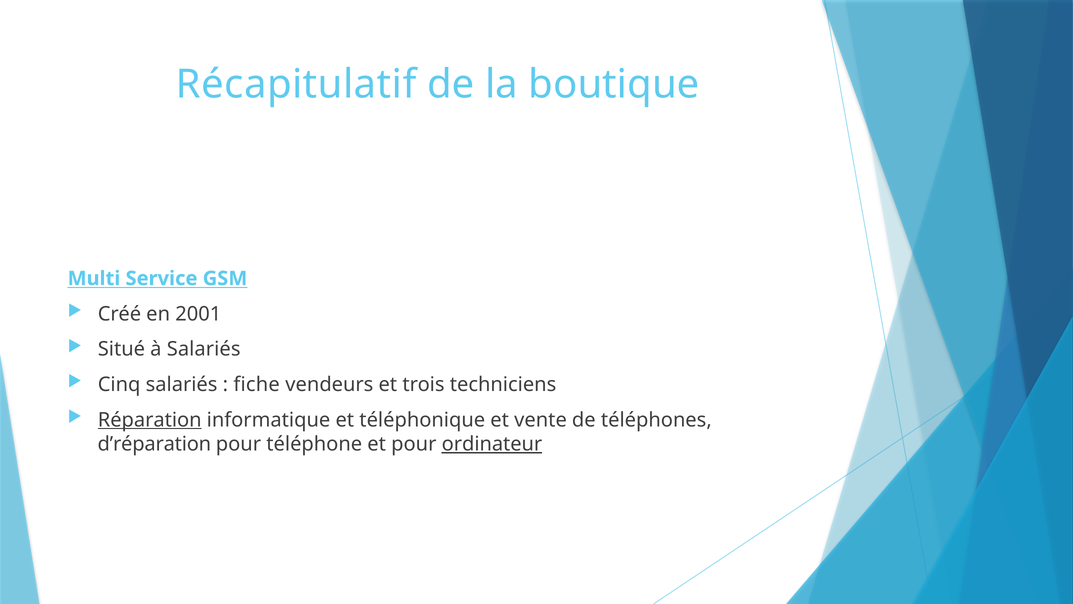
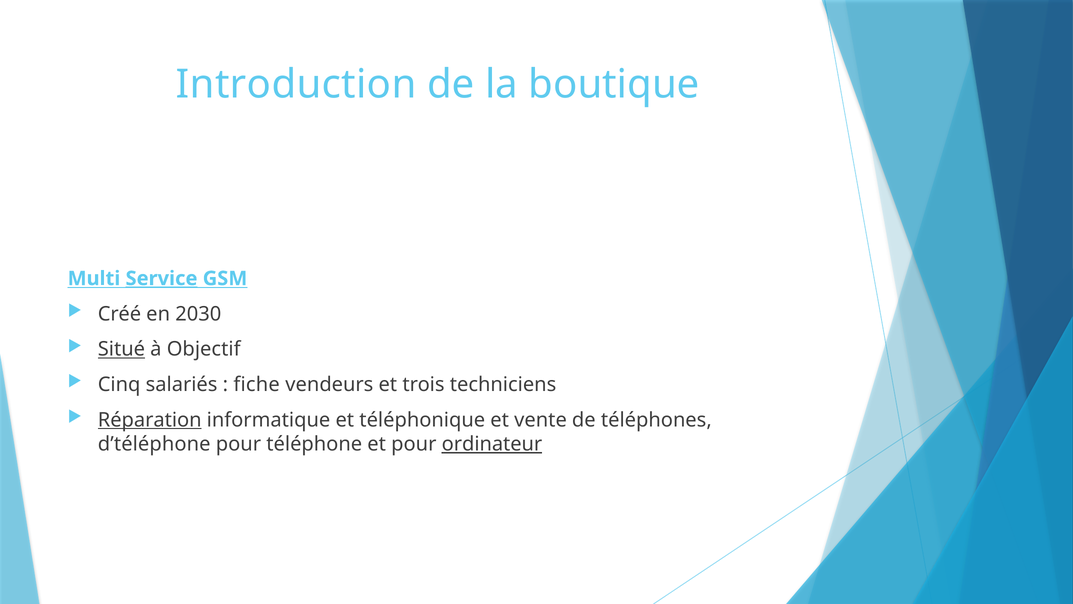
Récapitulatif: Récapitulatif -> Introduction (296, 85)
Service underline: none -> present (162, 278)
2001: 2001 -> 2030 (198, 314)
Situé underline: none -> present (121, 349)
à Salariés: Salariés -> Objectif (204, 349)
d’réparation: d’réparation -> d’téléphone (154, 444)
